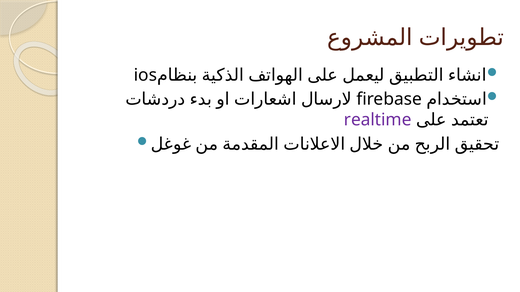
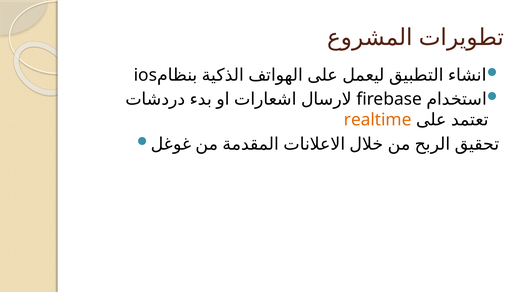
realtime colour: purple -> orange (378, 120)
